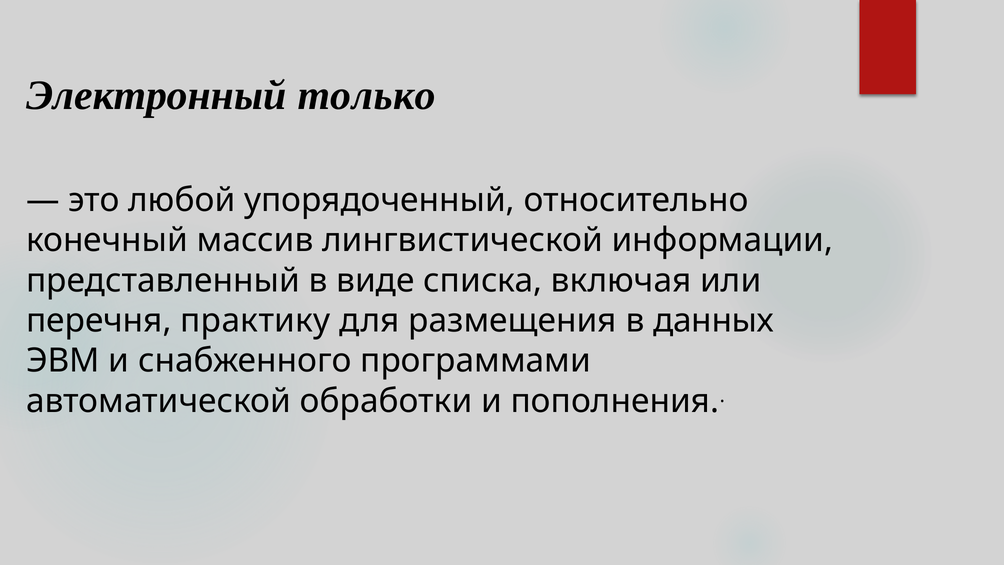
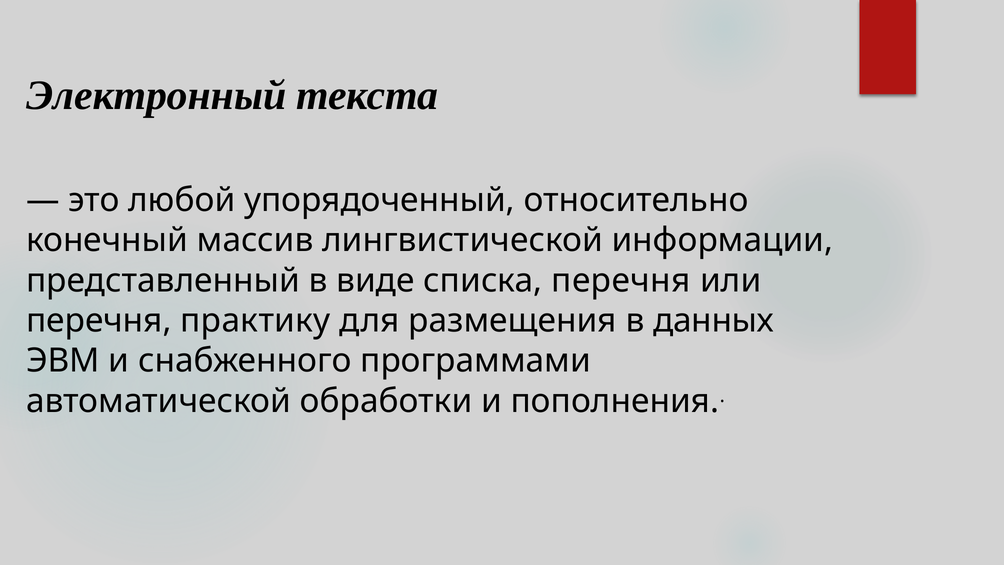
только: только -> текста (367, 95)
списка включая: включая -> перечня (621, 280)
